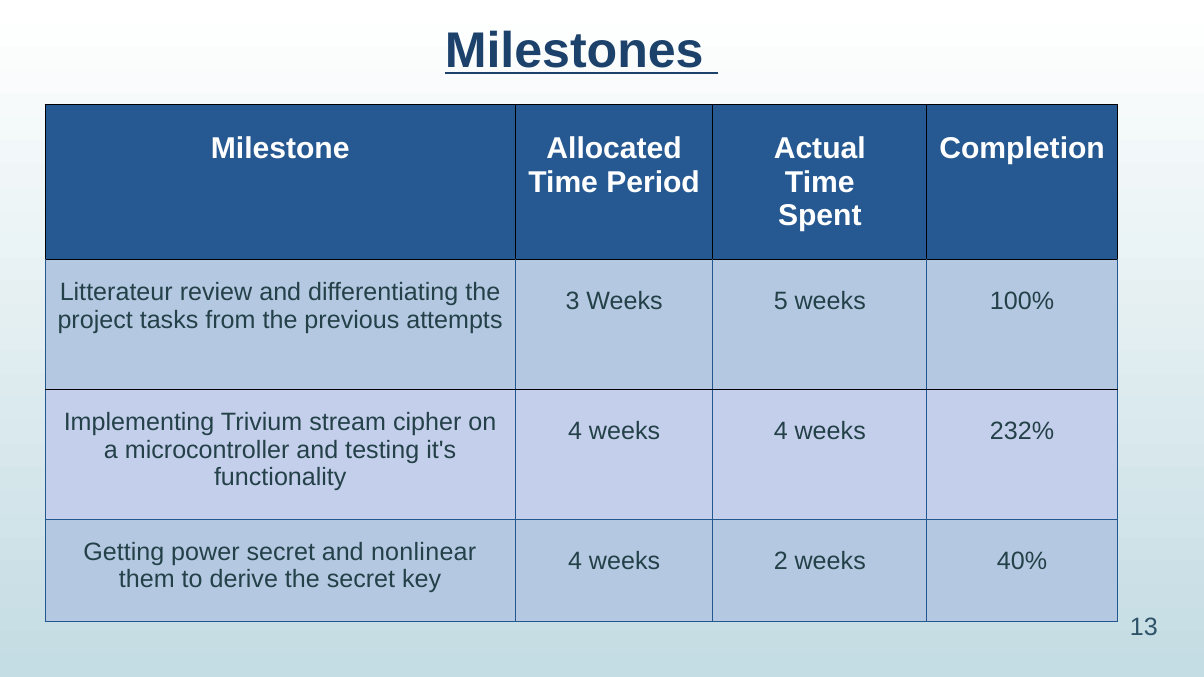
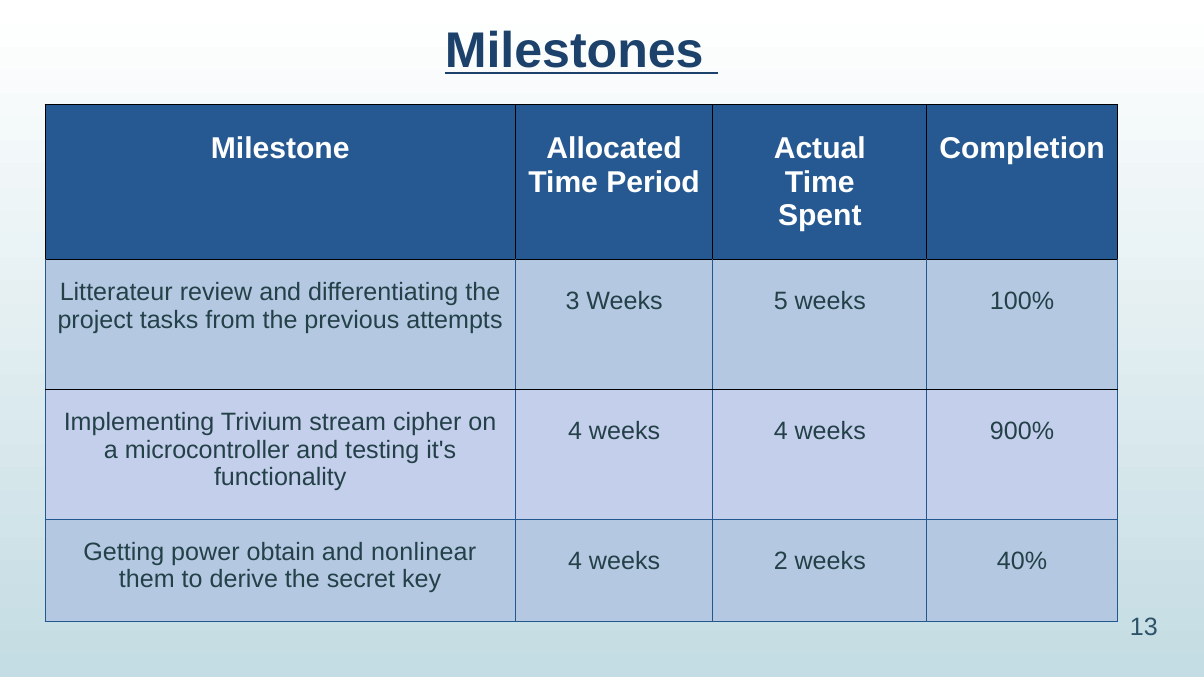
232%: 232% -> 900% (1022, 431)
power secret: secret -> obtain (281, 552)
